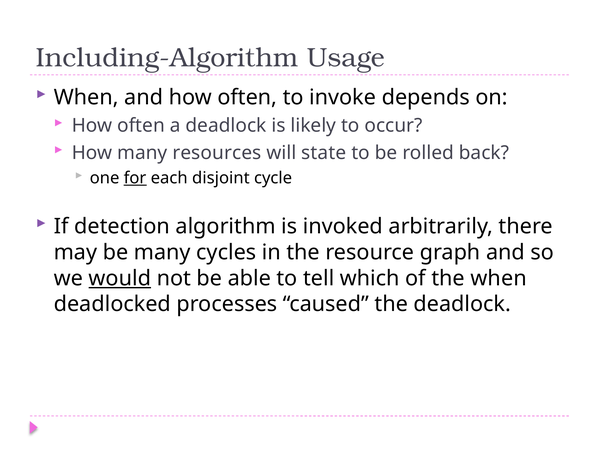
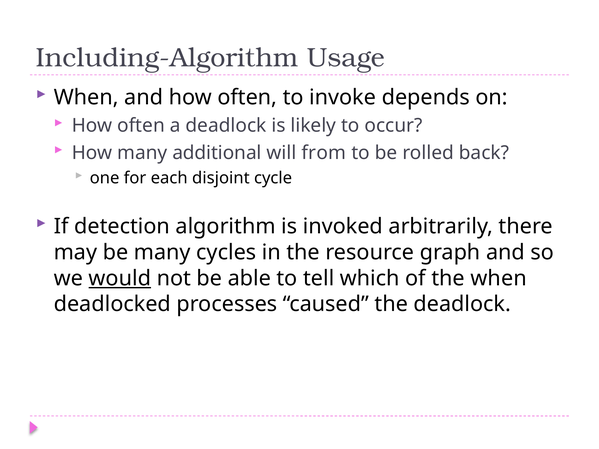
resources: resources -> additional (217, 153)
state: state -> from (324, 153)
for underline: present -> none (135, 178)
